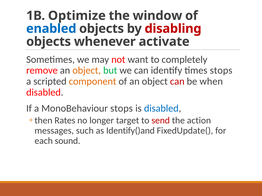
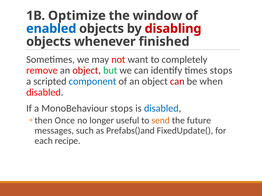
activate: activate -> finished (164, 42)
object colour: orange -> red (87, 71)
component colour: orange -> blue (93, 82)
Rates: Rates -> Once (65, 121)
target: target -> useful (128, 121)
send colour: red -> orange (161, 121)
action: action -> future (199, 121)
Identify()and: Identify()and -> Prefabs()and (130, 131)
sound: sound -> recipe (68, 141)
